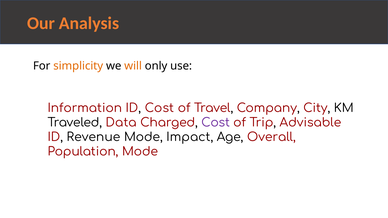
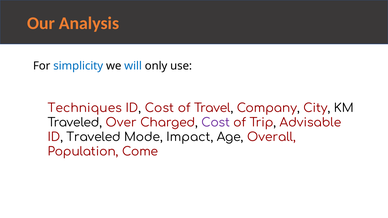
simplicity colour: orange -> blue (78, 66)
will colour: orange -> blue (133, 66)
Information: Information -> Techniques (85, 108)
Data: Data -> Over (121, 123)
ID Revenue: Revenue -> Traveled (94, 137)
Population Mode: Mode -> Come (140, 152)
